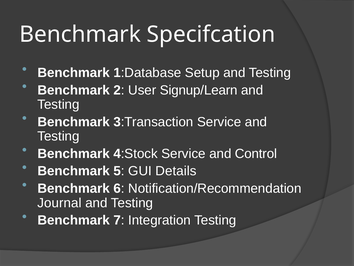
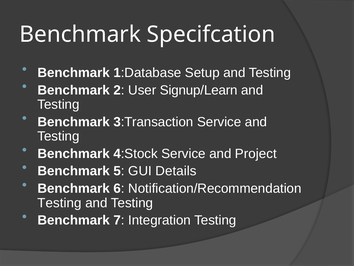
Control: Control -> Project (256, 153)
Journal: Journal -> Testing (60, 202)
